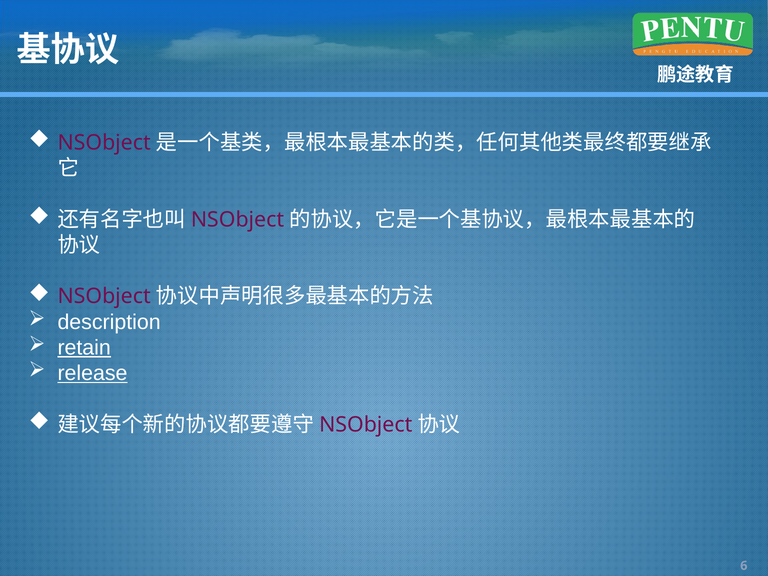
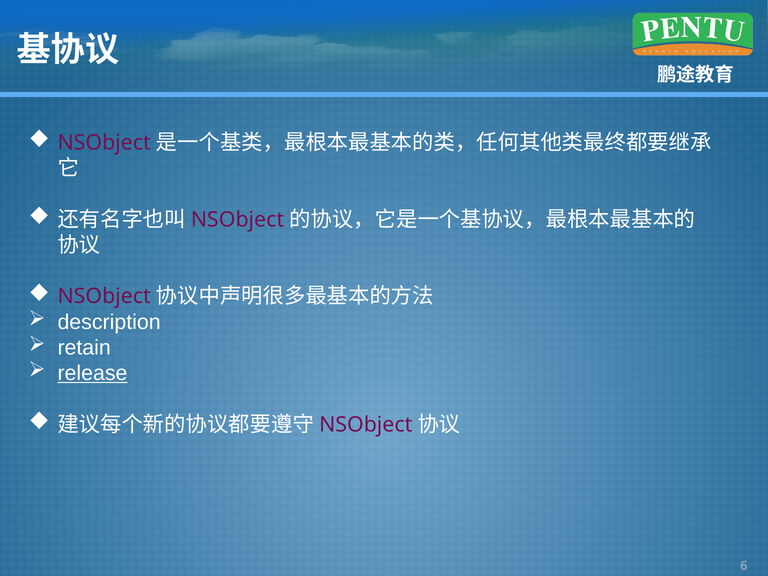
retain underline: present -> none (84, 348)
